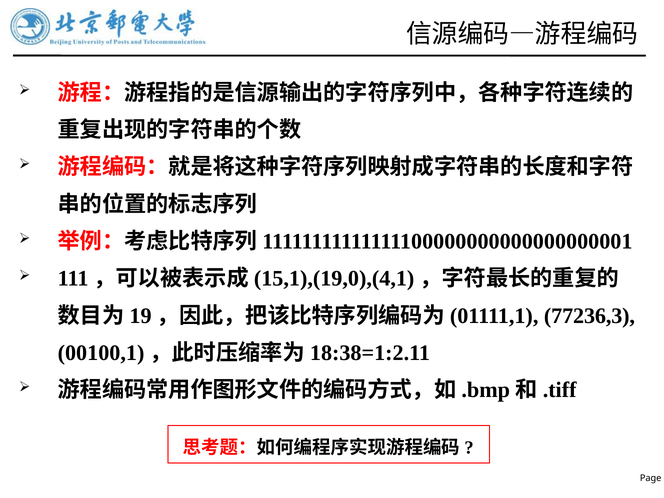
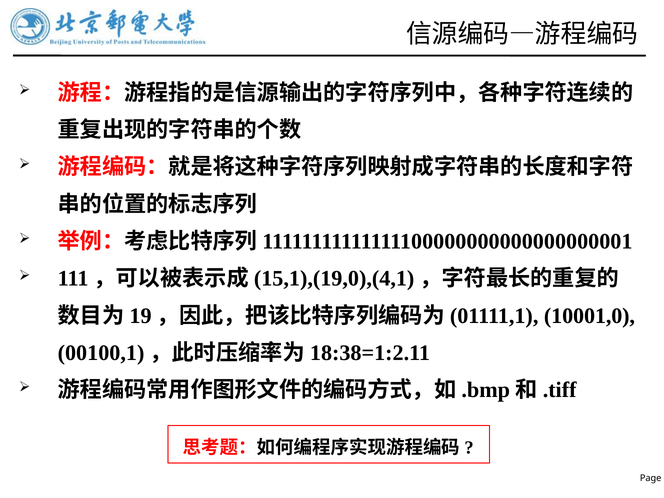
77236,3: 77236,3 -> 10001,0 (589, 316)
